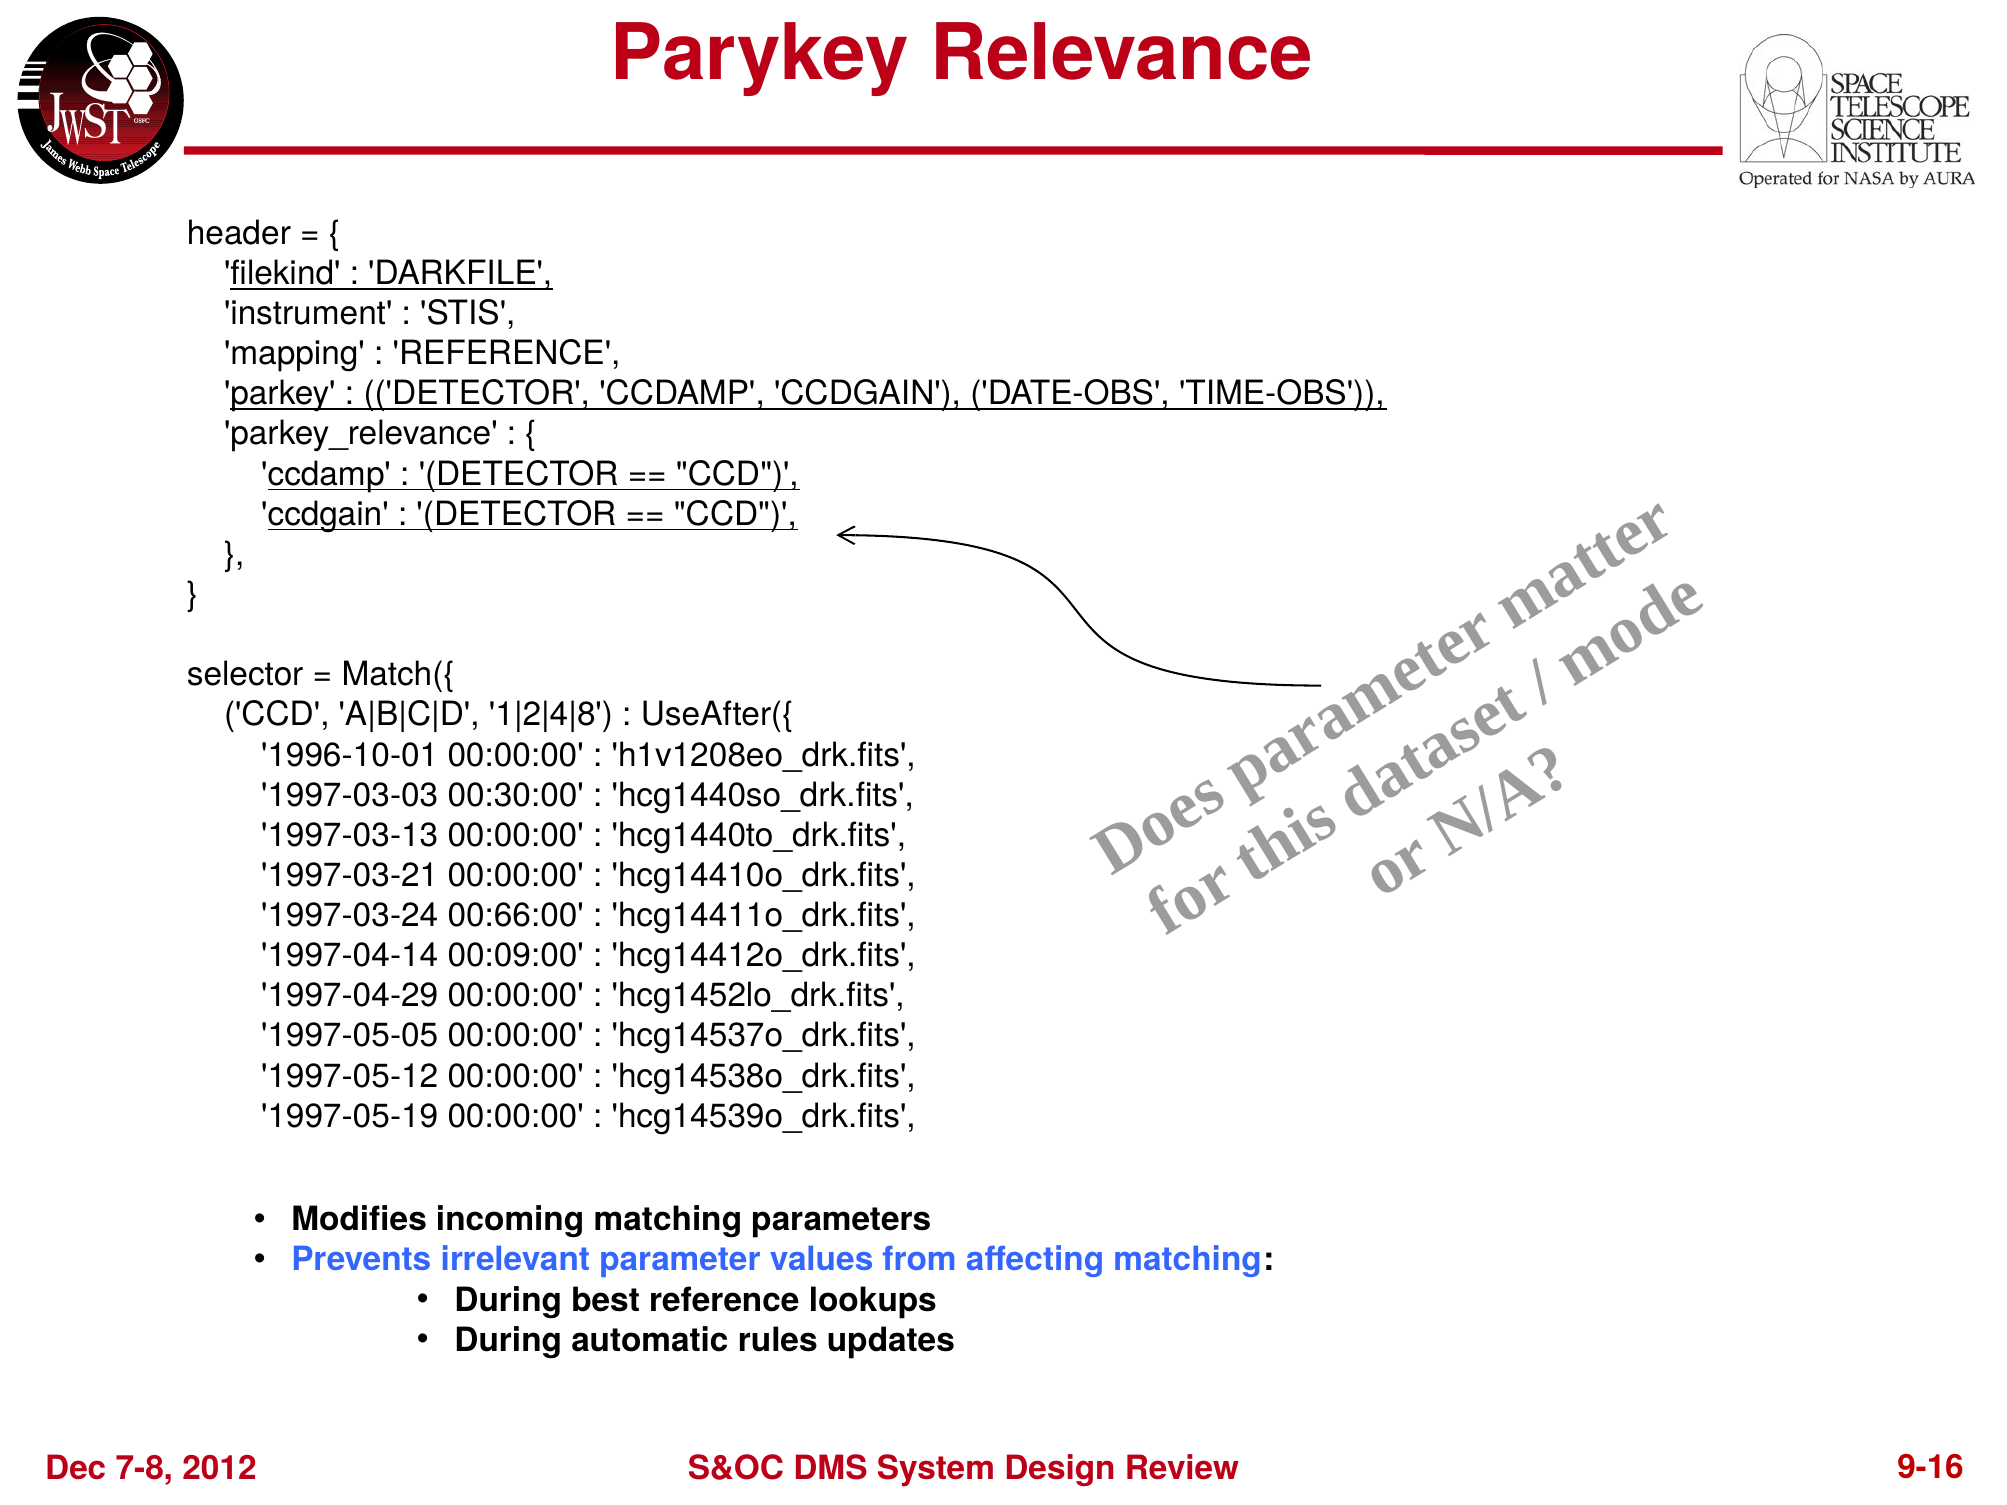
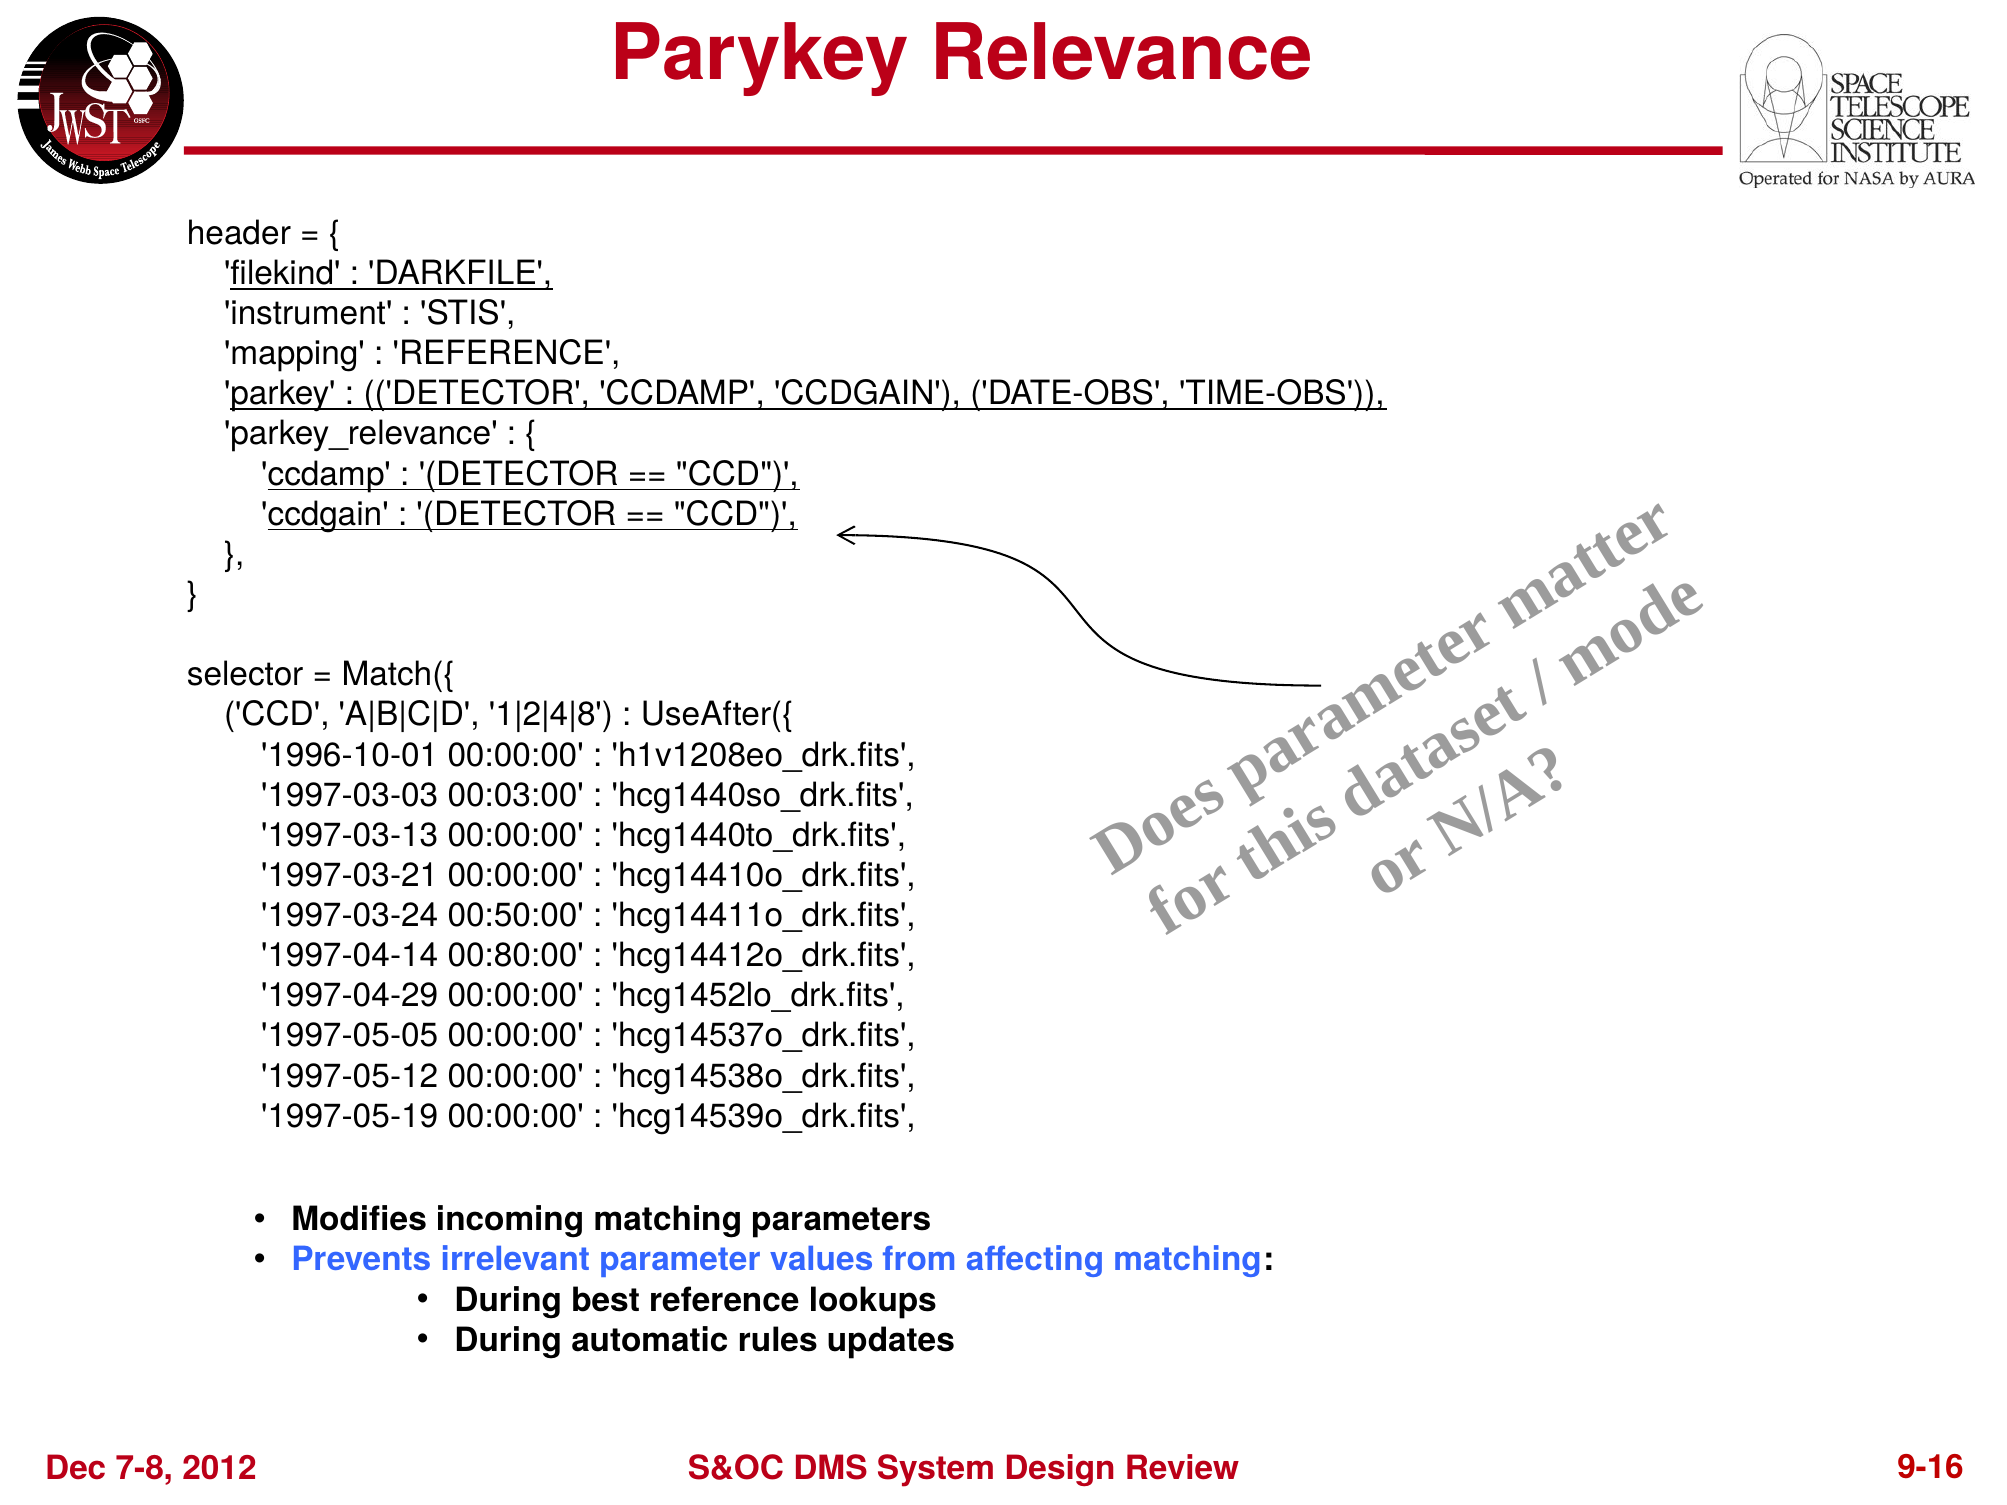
00:30:00: 00:30:00 -> 00:03:00 (516, 795)
00:66:00: 00:66:00 -> 00:50:00 (516, 916)
00:09:00: 00:09:00 -> 00:80:00 (516, 956)
